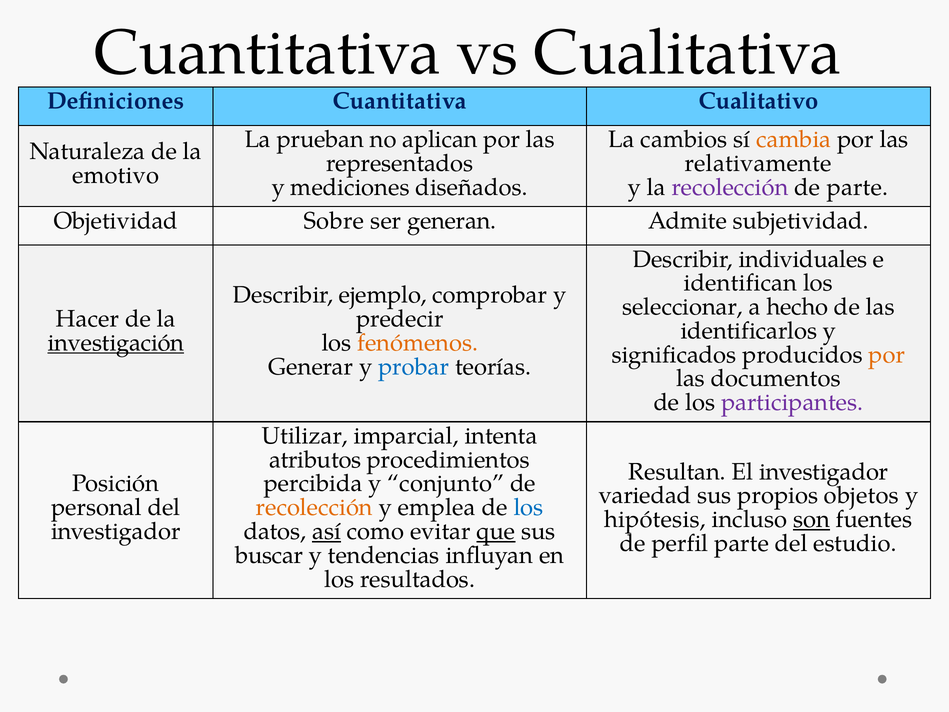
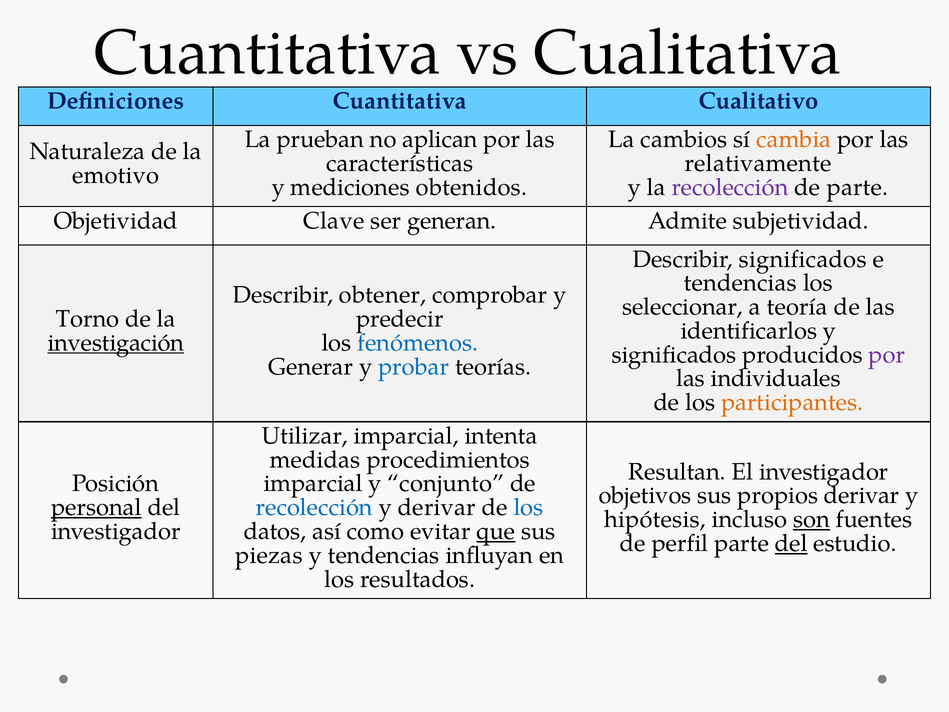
representados: representados -> características (400, 163)
diseñados: diseñados -> obtenidos (472, 187)
Sobre: Sobre -> Clave (334, 221)
Describir individuales: individuales -> significados (803, 259)
identifican: identifican -> tendencias (740, 283)
ejemplo: ejemplo -> obtener (383, 295)
hecho: hecho -> teoría (797, 307)
Hacer: Hacer -> Torno (88, 319)
fenómenos colour: orange -> blue (418, 343)
por colour: orange -> purple (887, 355)
documentos: documentos -> individuales (776, 378)
participantes colour: purple -> orange (792, 402)
atributos: atributos -> medidas (315, 460)
percibida: percibida -> imparcial (313, 483)
variedad: variedad -> objetivos (645, 495)
propios objetos: objetos -> derivar (862, 495)
personal underline: none -> present (96, 507)
recolección colour: orange -> blue (314, 507)
y emplea: emplea -> derivar (437, 507)
así underline: present -> none (327, 531)
del underline: none -> present (791, 543)
buscar: buscar -> piezas (269, 555)
